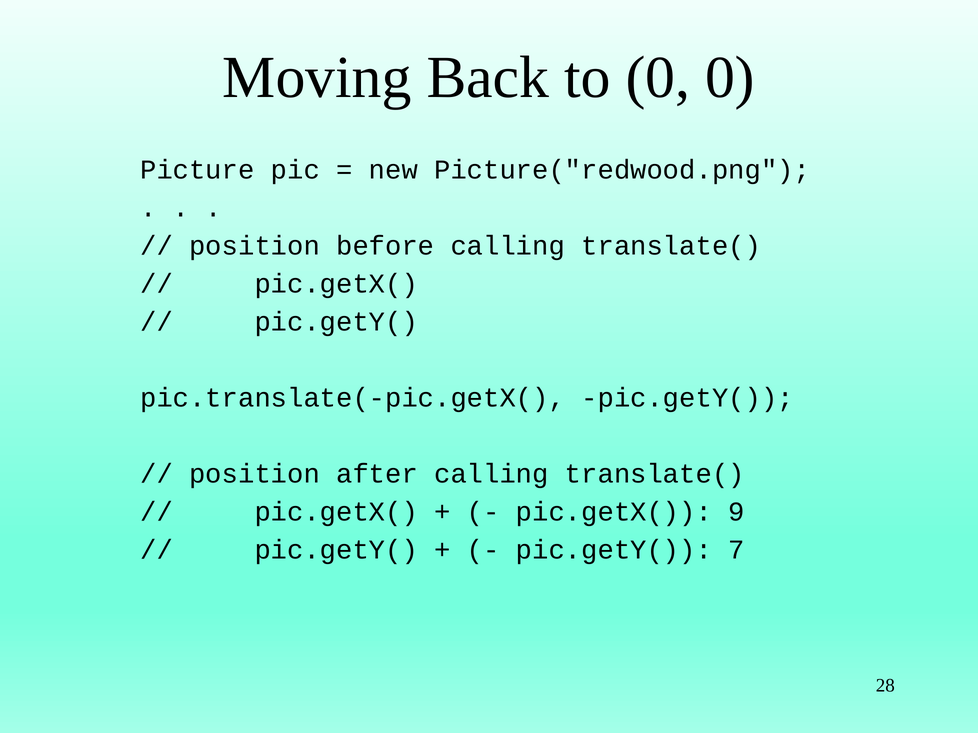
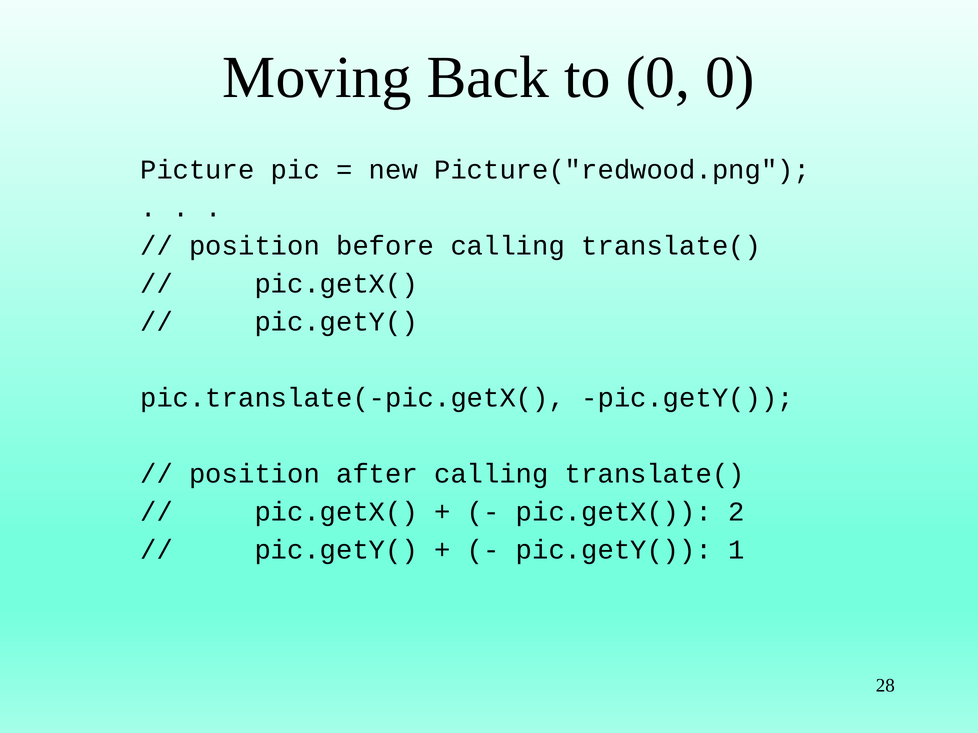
9: 9 -> 2 (737, 512)
7: 7 -> 1 (737, 550)
